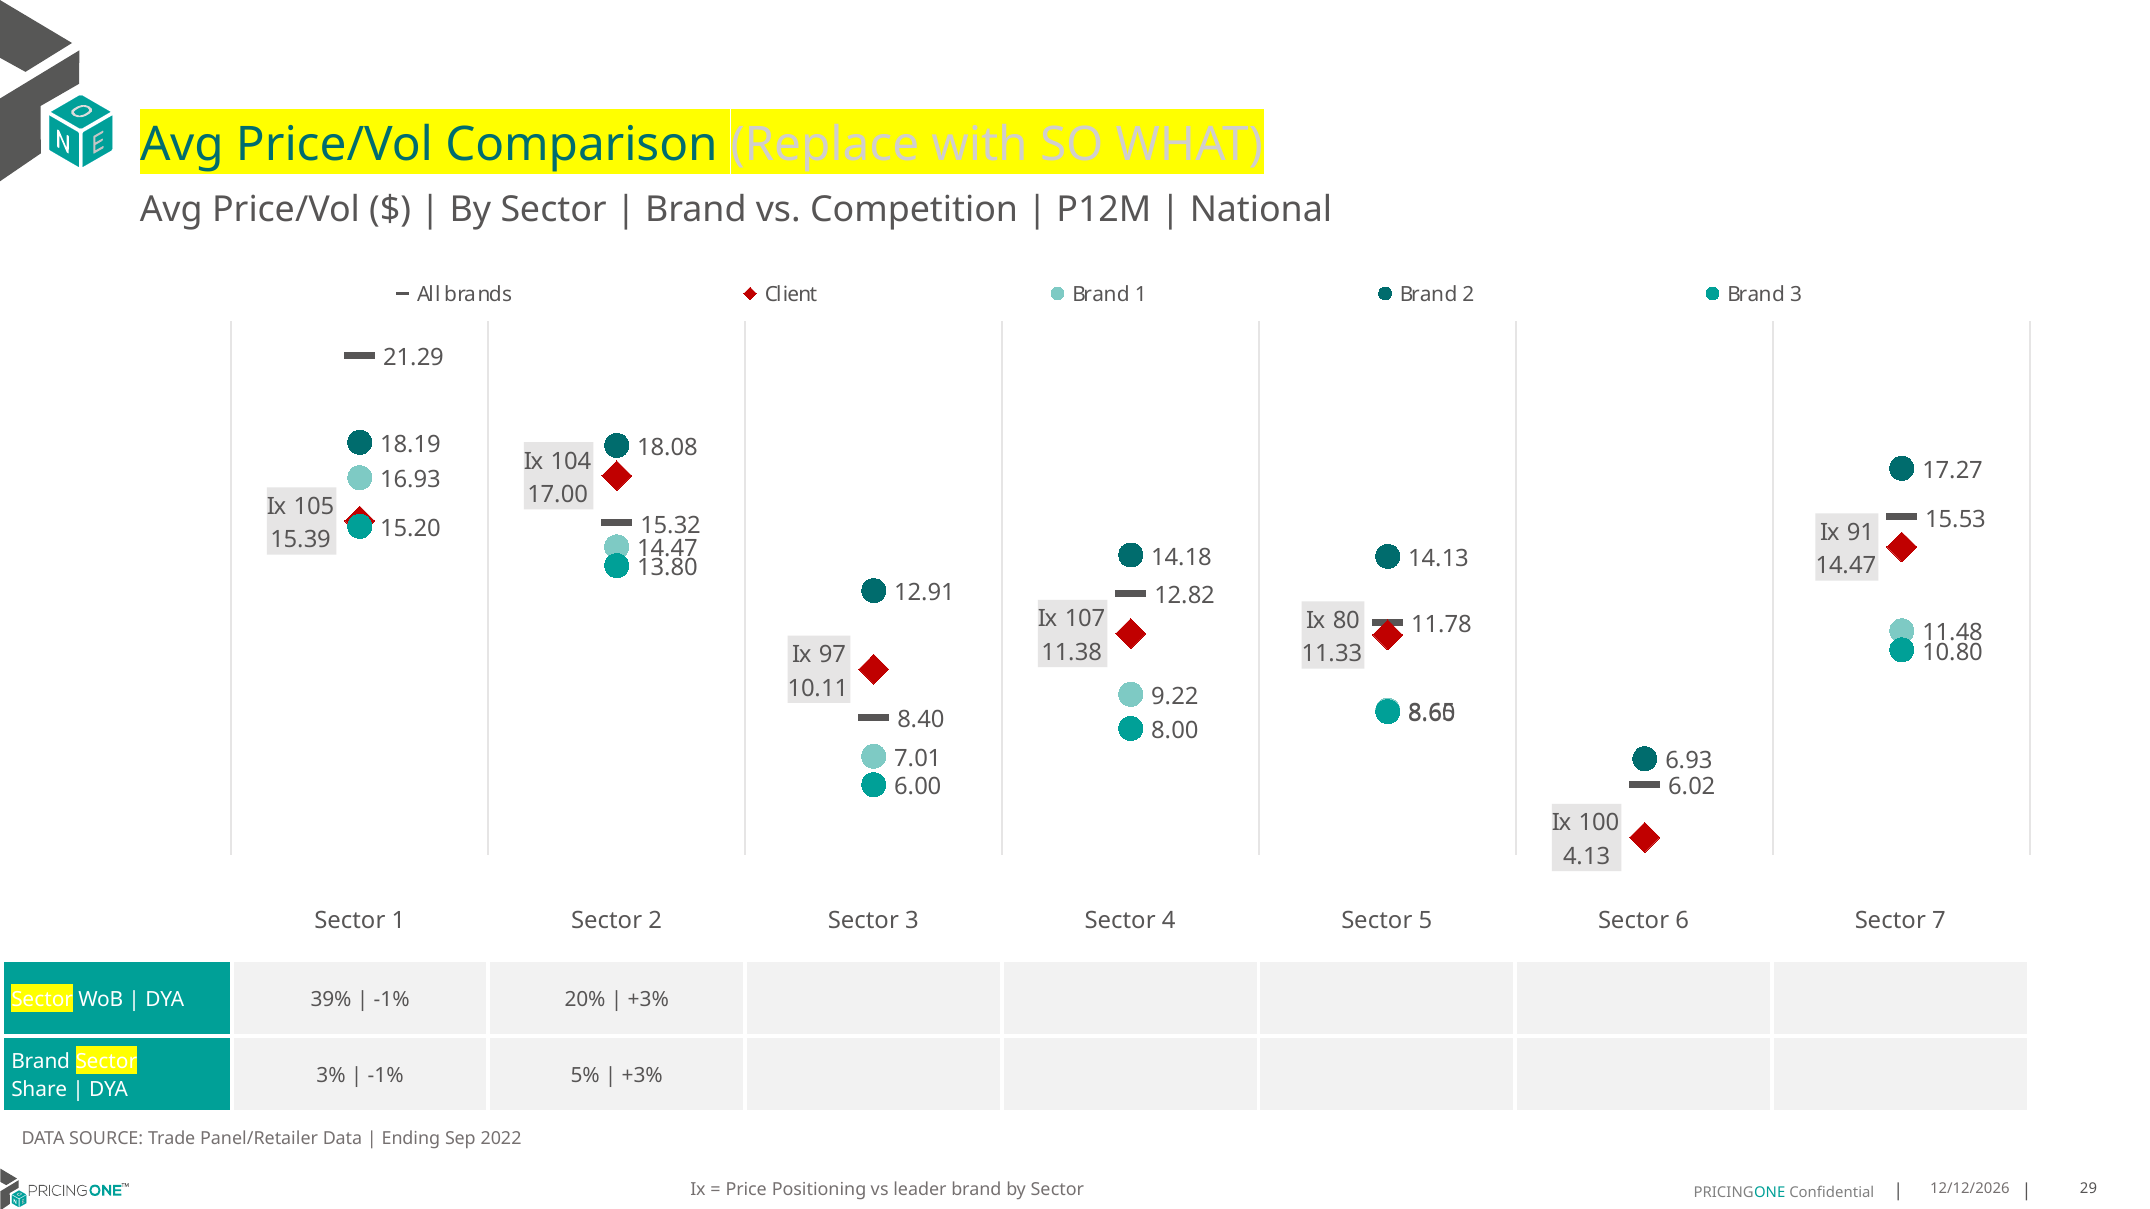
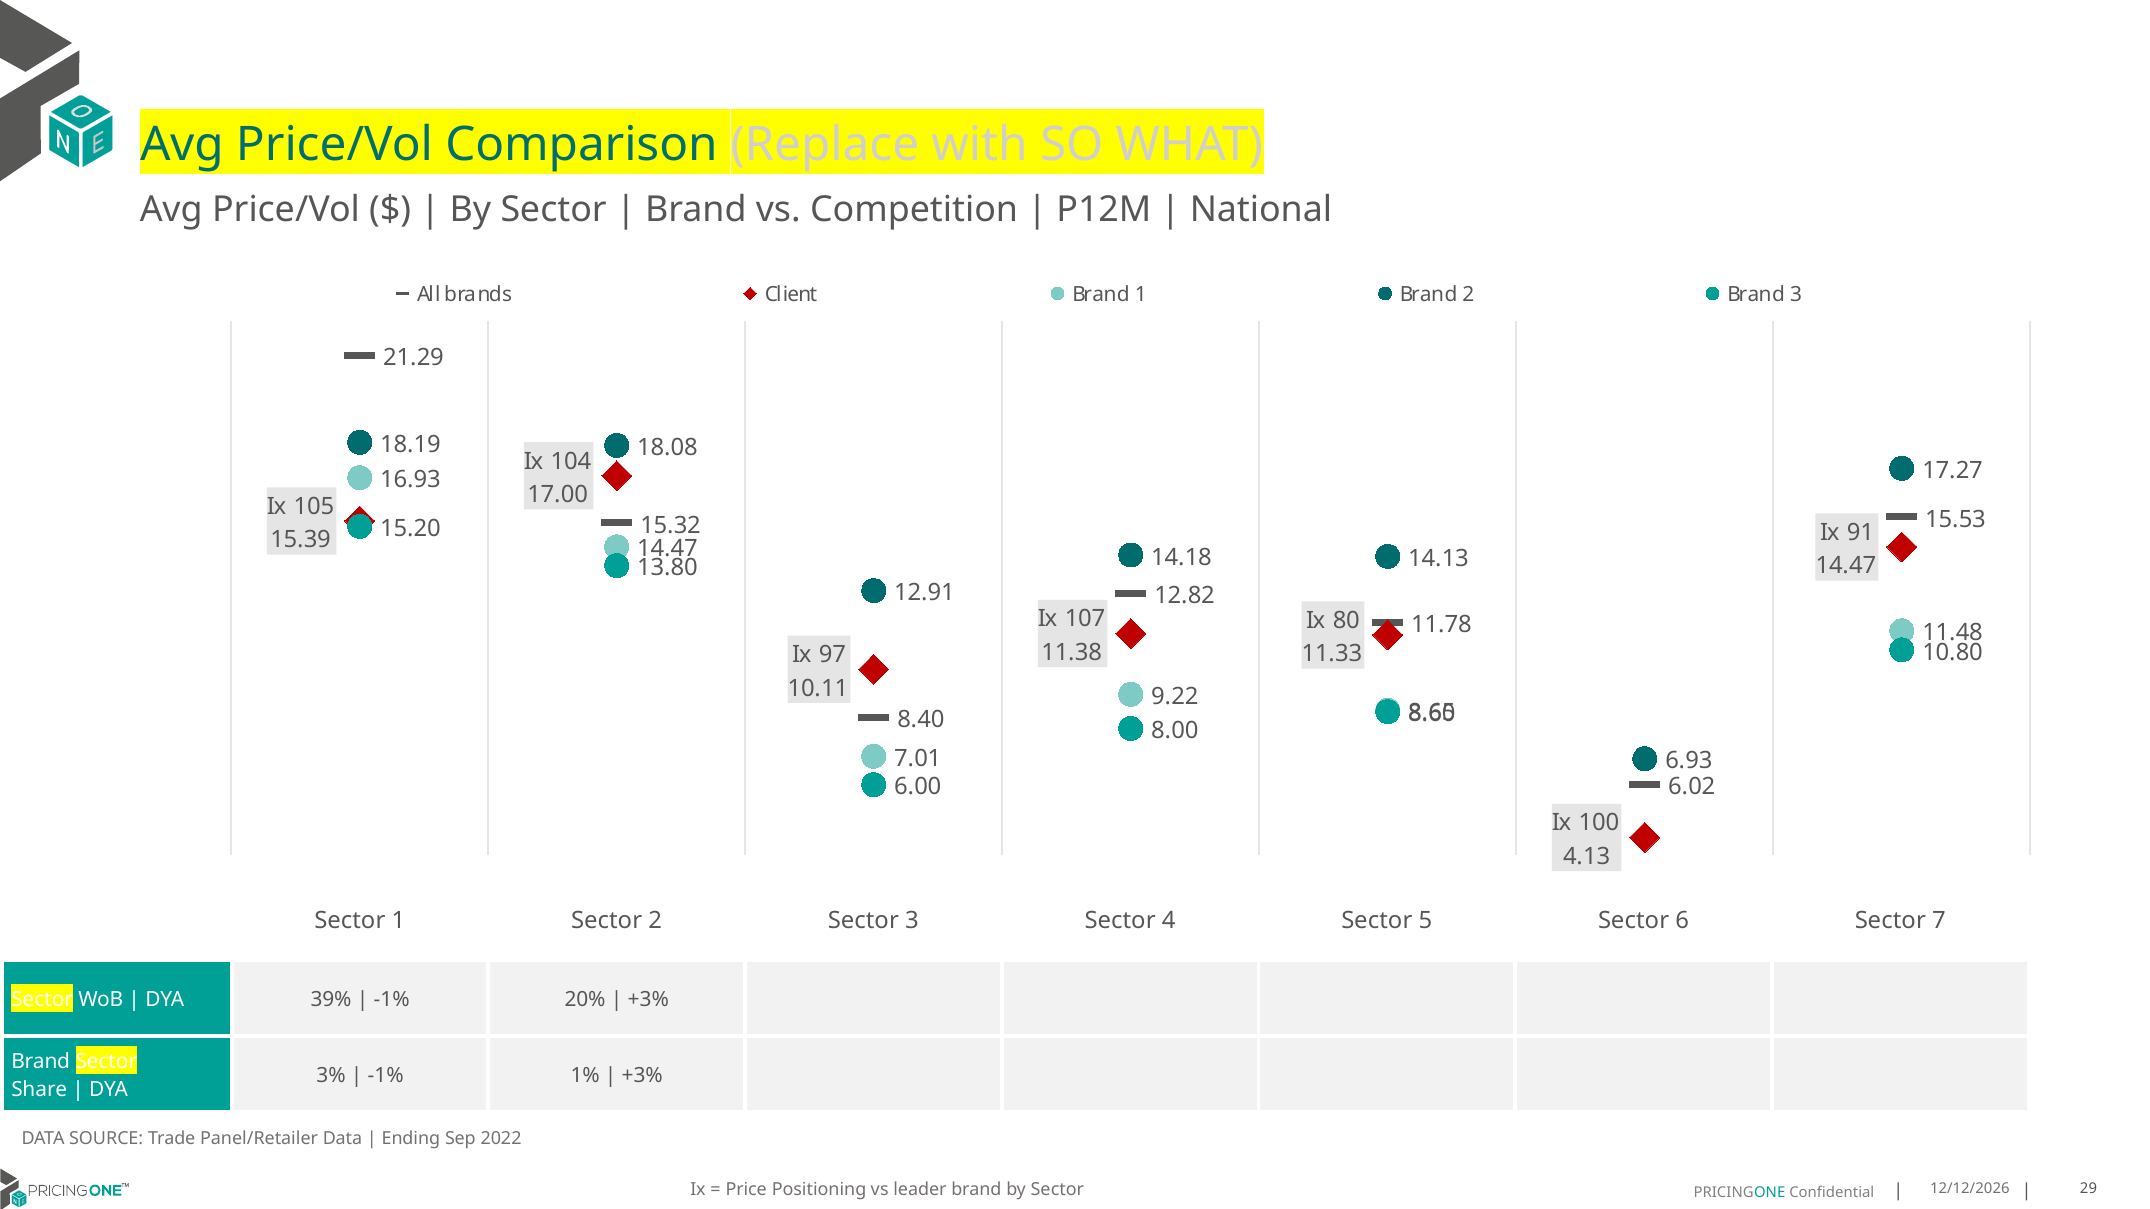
5%: 5% -> 1% (585, 1076)
